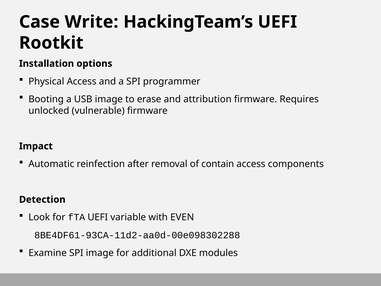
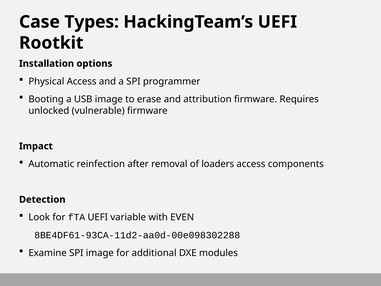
Write: Write -> Types (92, 22)
contain: contain -> loaders (218, 164)
